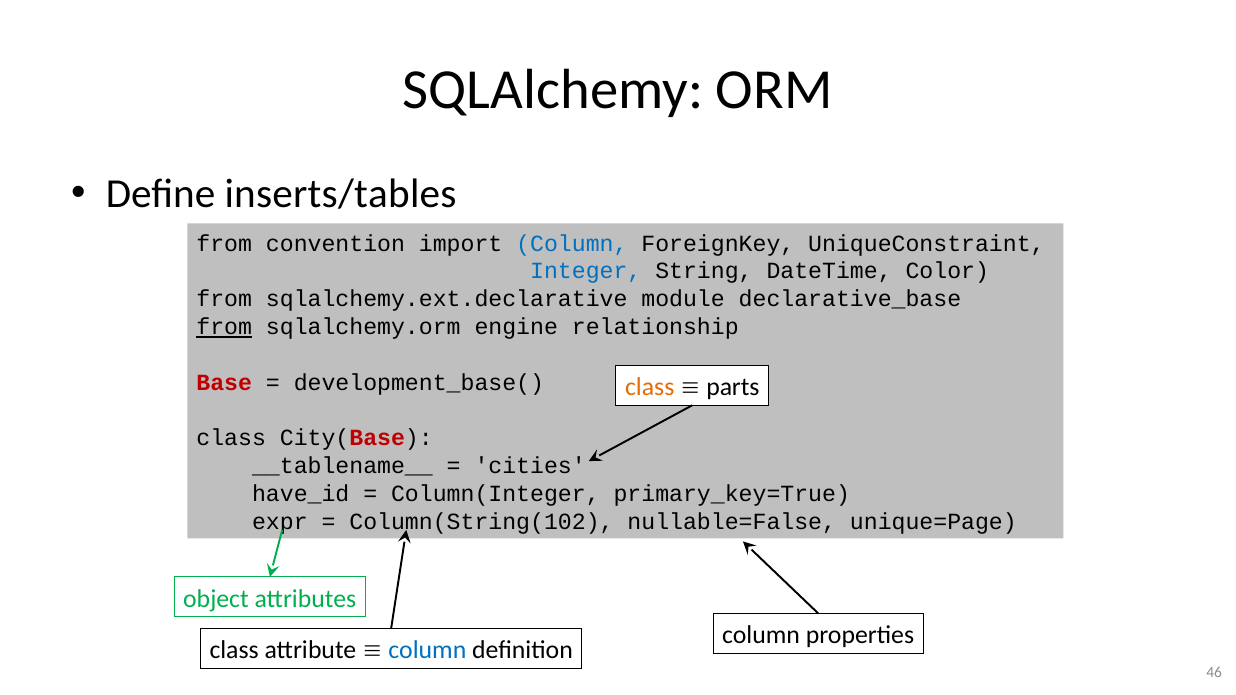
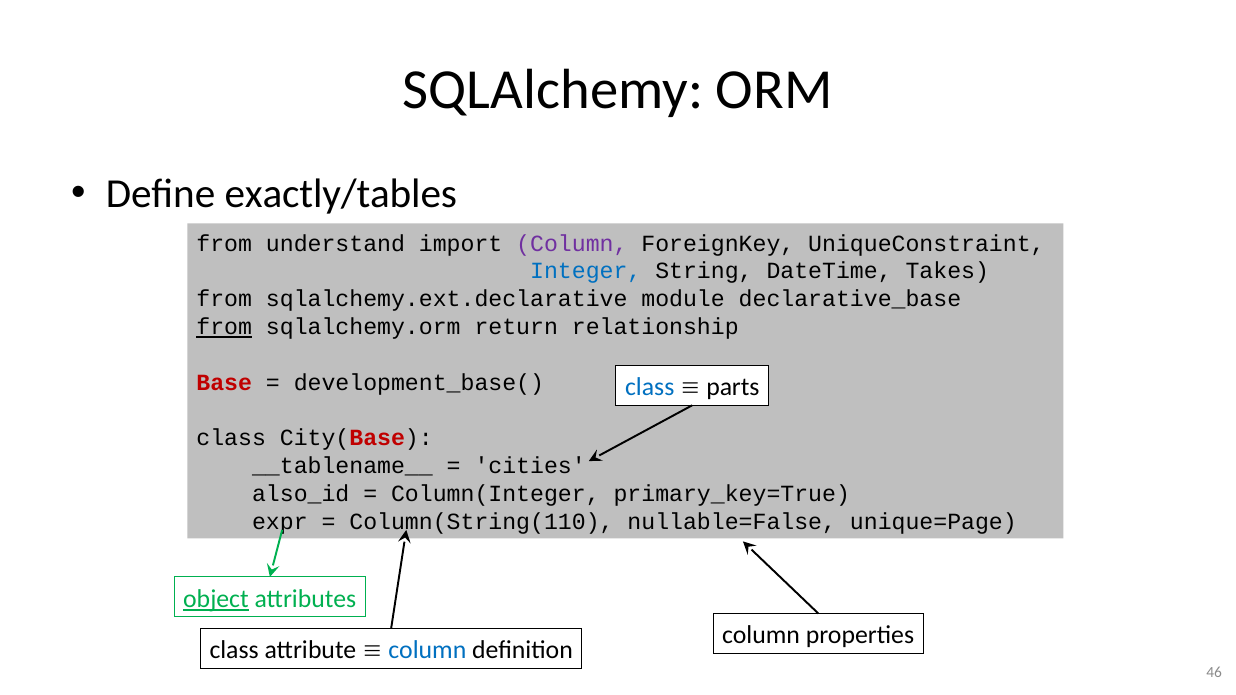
inserts/tables: inserts/tables -> exactly/tables (341, 194)
convention: convention -> understand (335, 244)
Column colour: blue -> purple (572, 244)
Color: Color -> Takes (947, 271)
engine: engine -> return (516, 327)
class colour: orange -> blue (650, 387)
have_id: have_id -> also_id (301, 494)
Column(String(102: Column(String(102 -> Column(String(110 (481, 522)
object underline: none -> present (216, 599)
